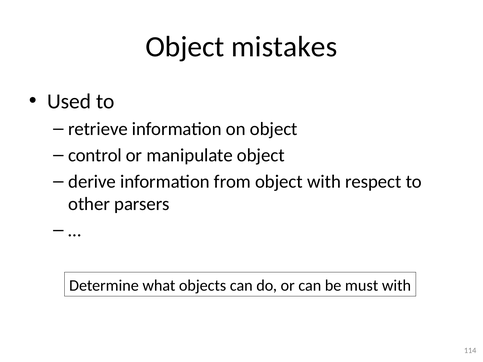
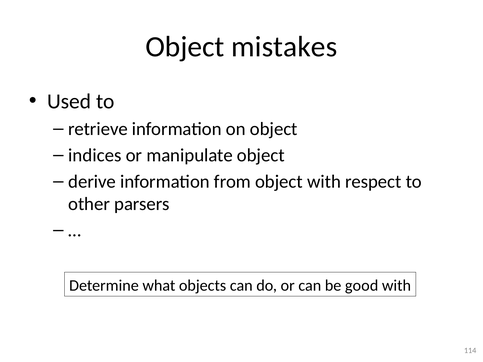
control: control -> indices (95, 155)
must: must -> good (362, 286)
